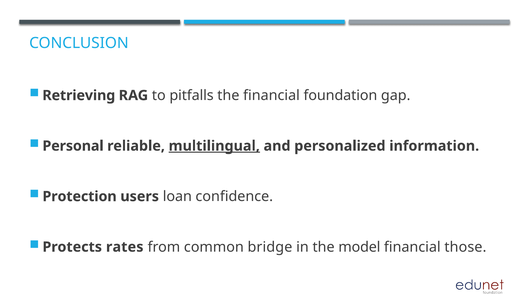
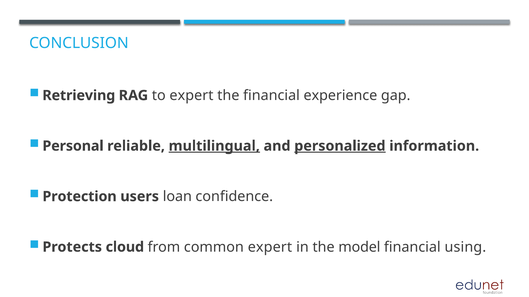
to pitfalls: pitfalls -> expert (191, 96)
foundation: foundation -> experience (340, 96)
personalized underline: none -> present (340, 146)
rates: rates -> cloud (125, 247)
common bridge: bridge -> expert (270, 247)
those: those -> using (465, 247)
